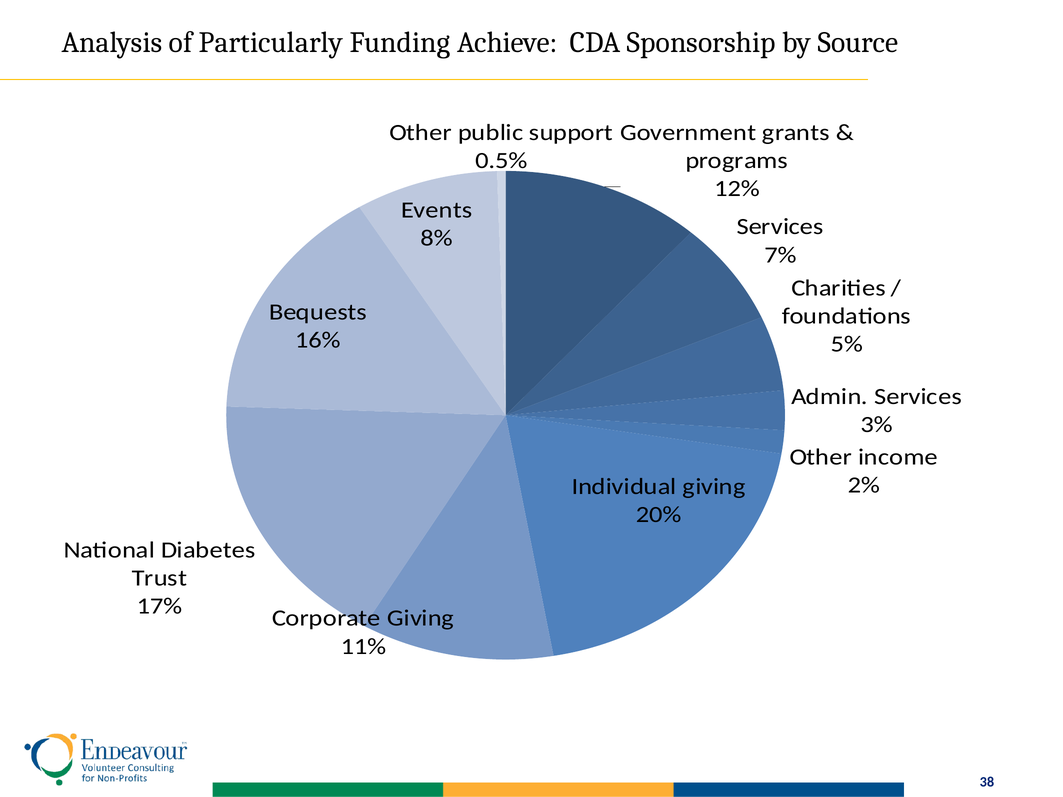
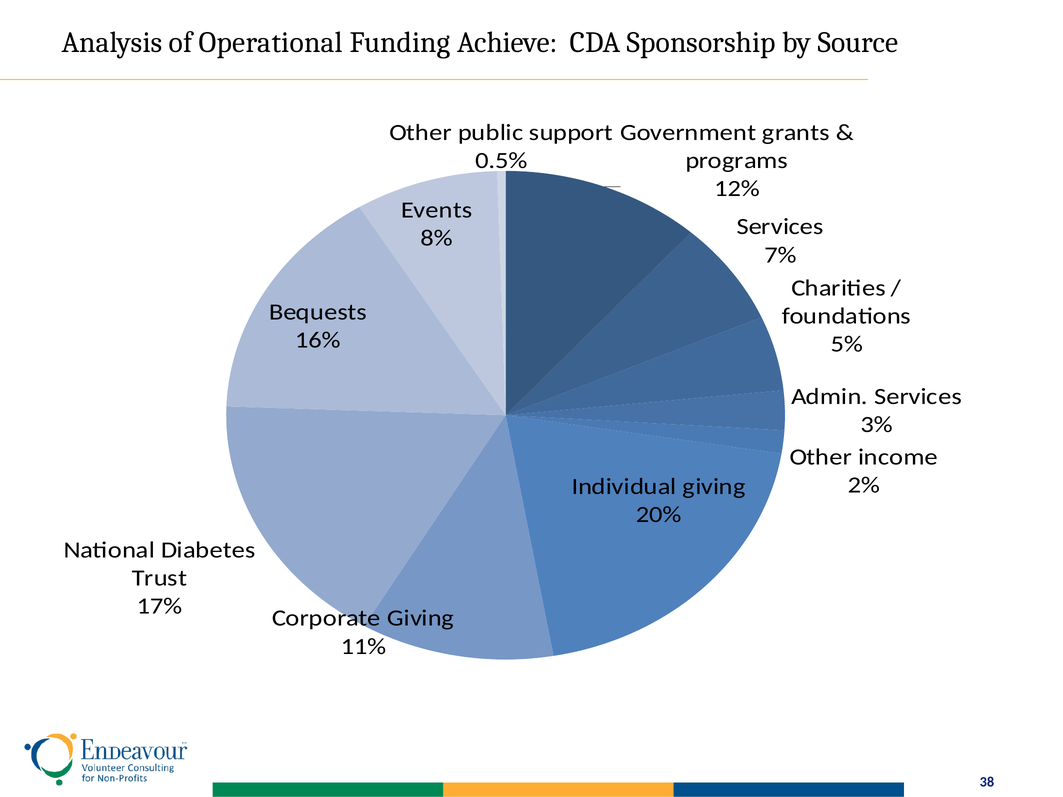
Particularly: Particularly -> Operational (271, 43)
